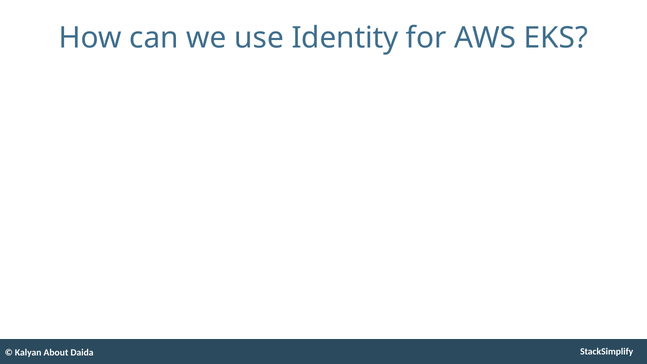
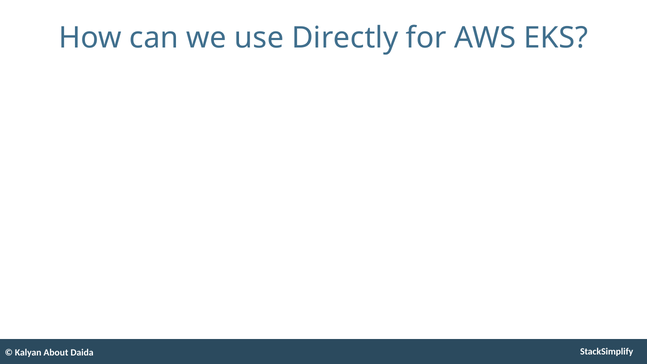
Identity: Identity -> Directly (345, 38)
